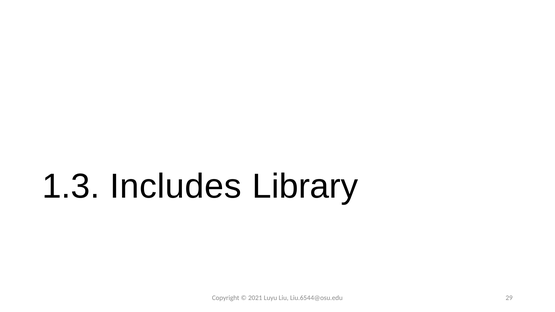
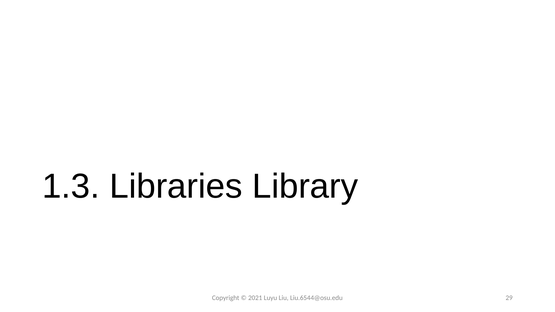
Includes: Includes -> Libraries (176, 187)
